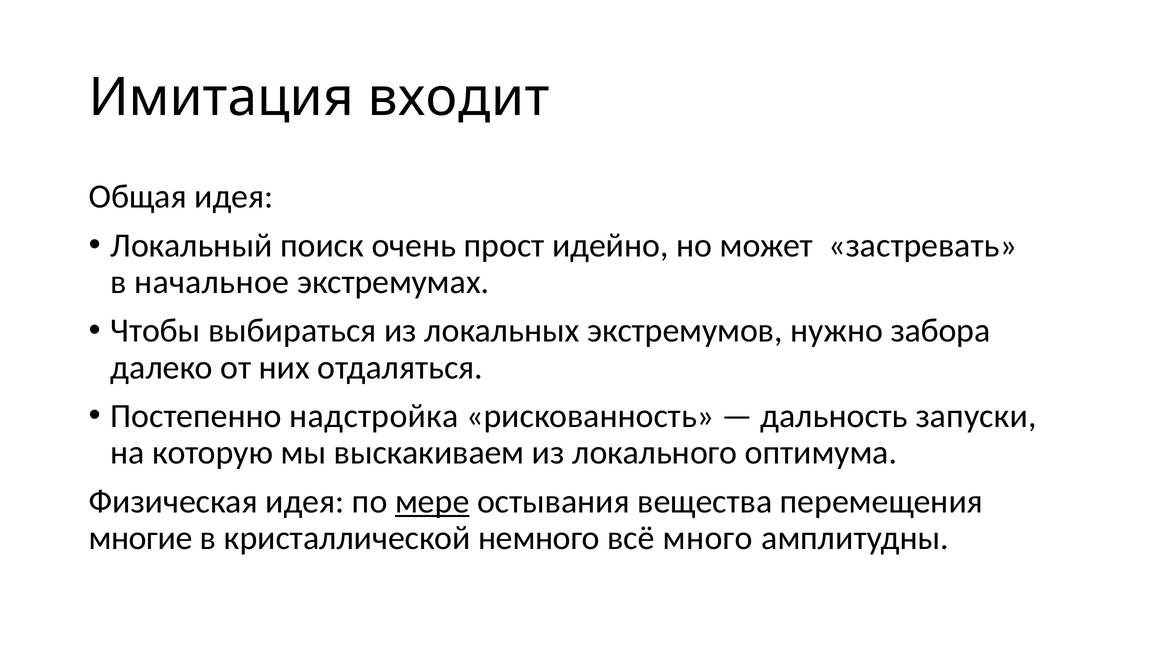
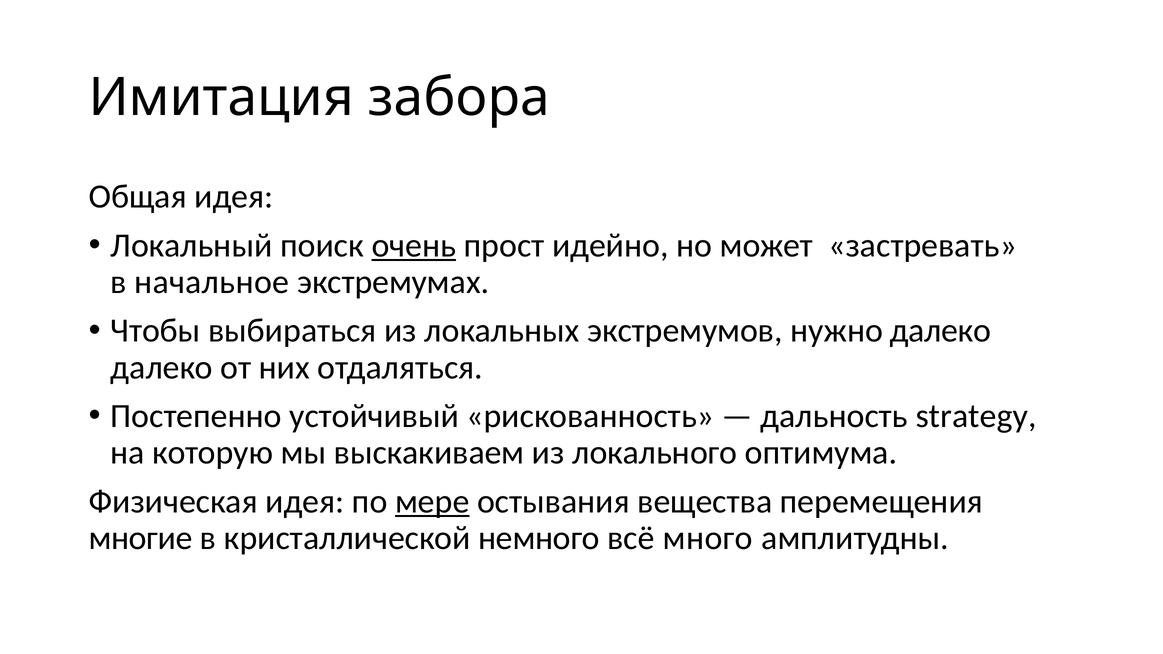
входит: входит -> забора (459, 98)
очень underline: none -> present (414, 245)
нужно забора: забора -> далеко (941, 331)
надстройка: надстройка -> устойчивый (374, 416)
запуски: запуски -> strategy (976, 416)
